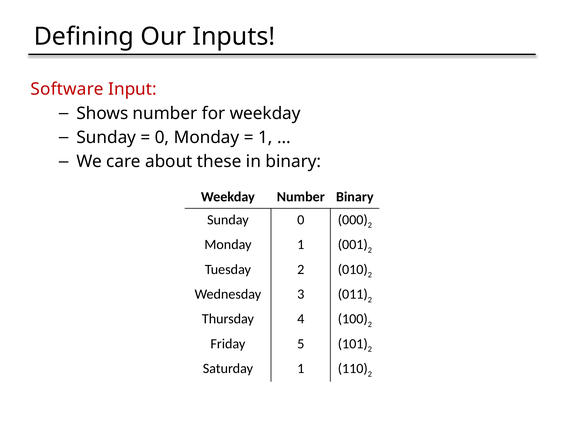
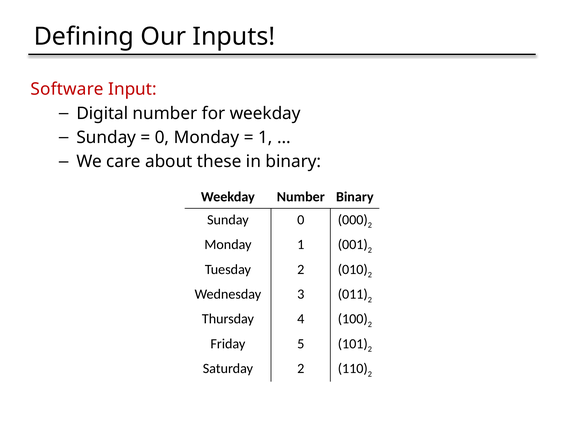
Shows: Shows -> Digital (102, 113)
Saturday 1: 1 -> 2 (301, 368)
